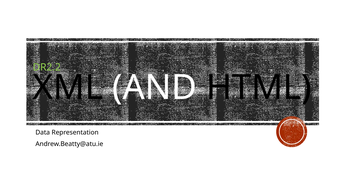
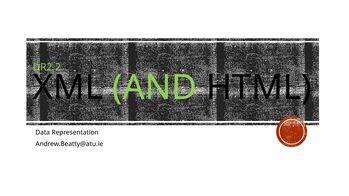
AND colour: white -> light green (155, 88)
